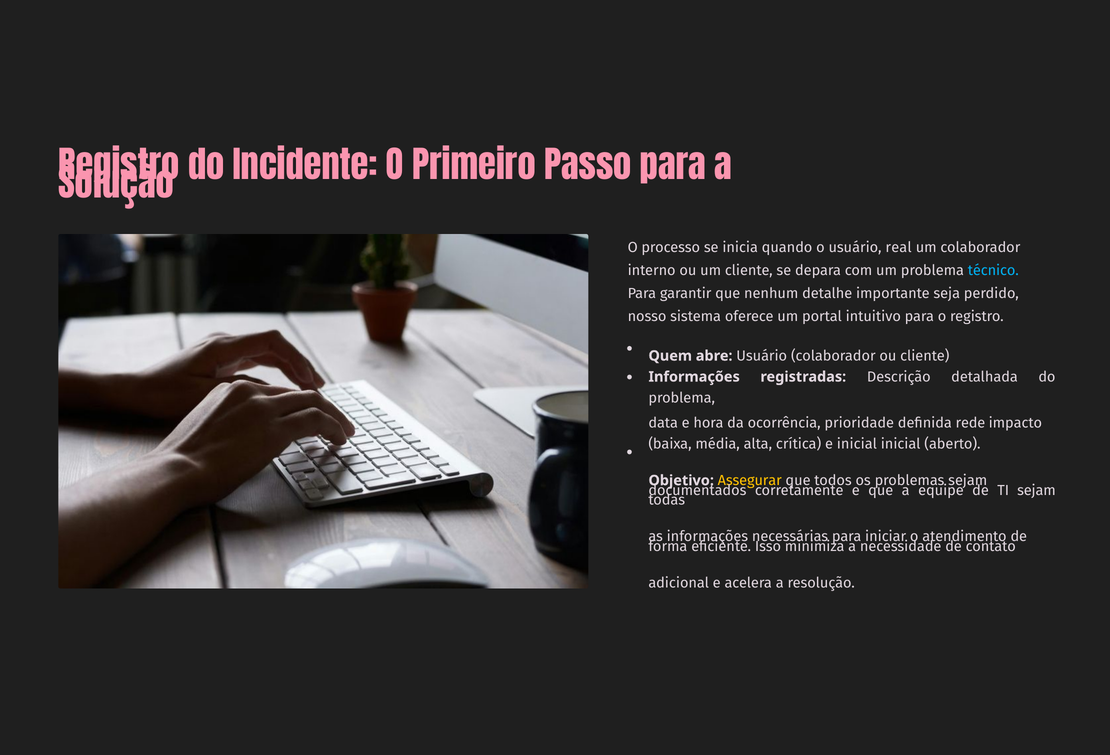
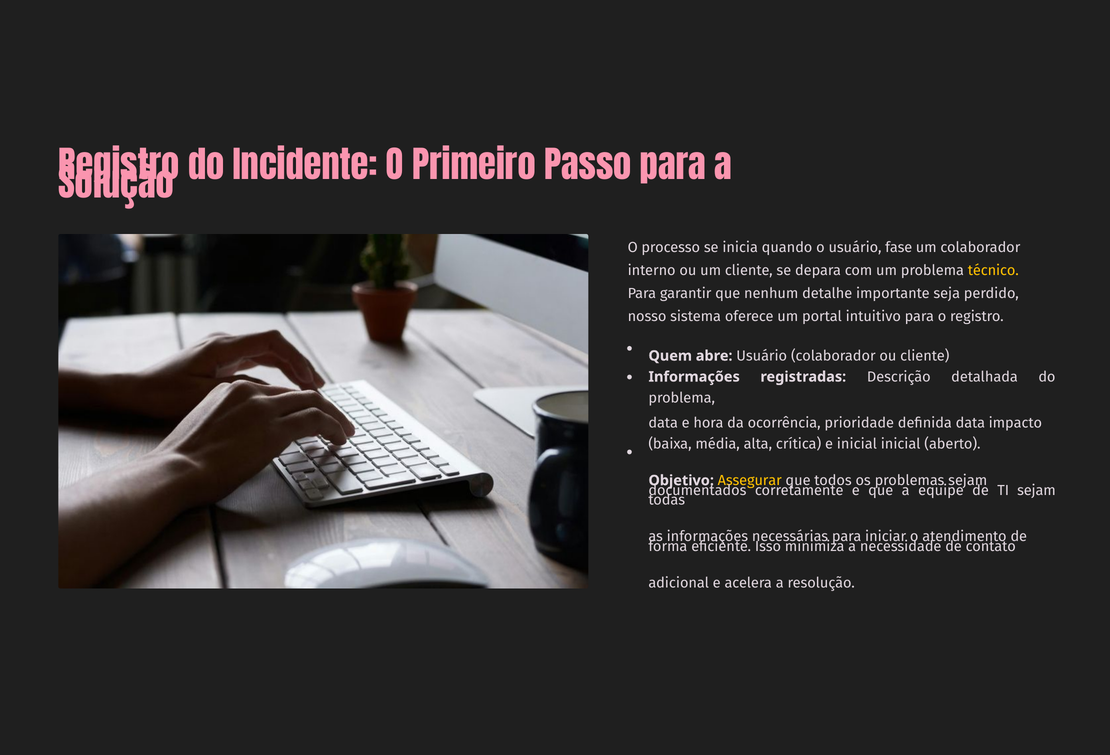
real: real -> fase (899, 247)
técnico colour: light blue -> yellow (993, 270)
definida rede: rede -> data (970, 423)
